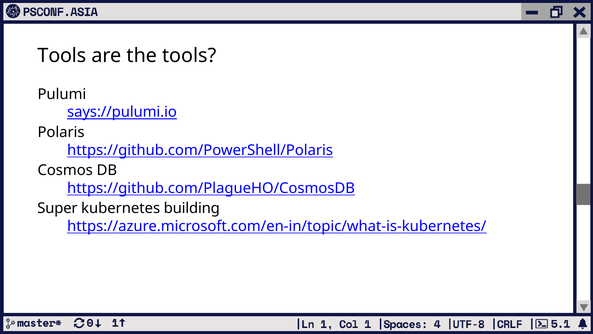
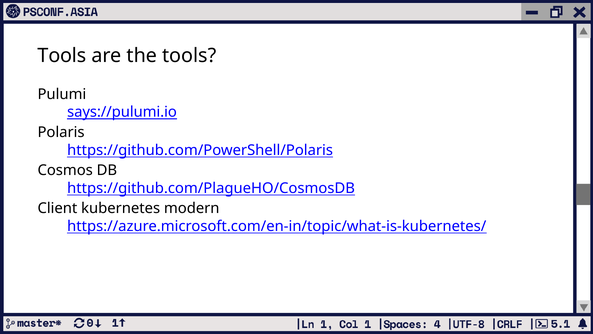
Super: Super -> Client (57, 208)
building: building -> modern (192, 208)
